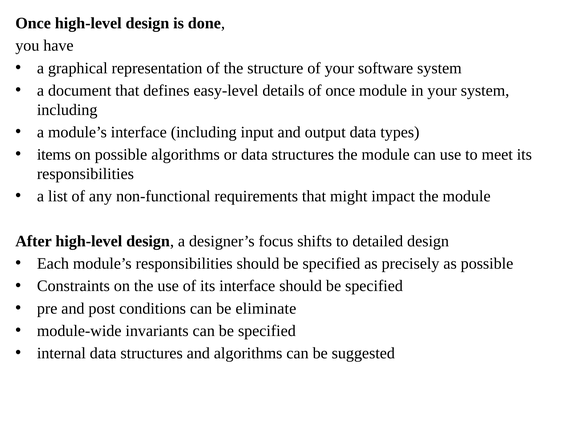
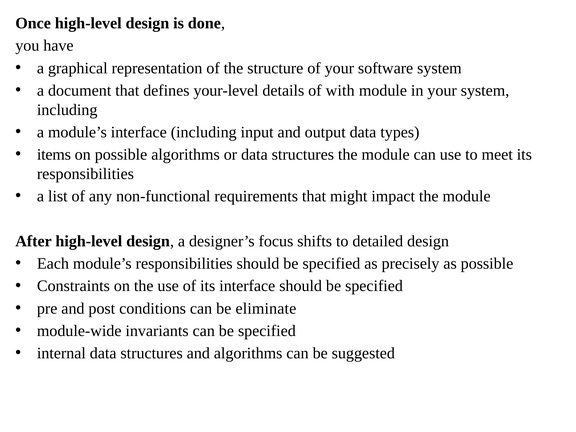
easy-level: easy-level -> your-level (226, 91)
of once: once -> with (340, 91)
